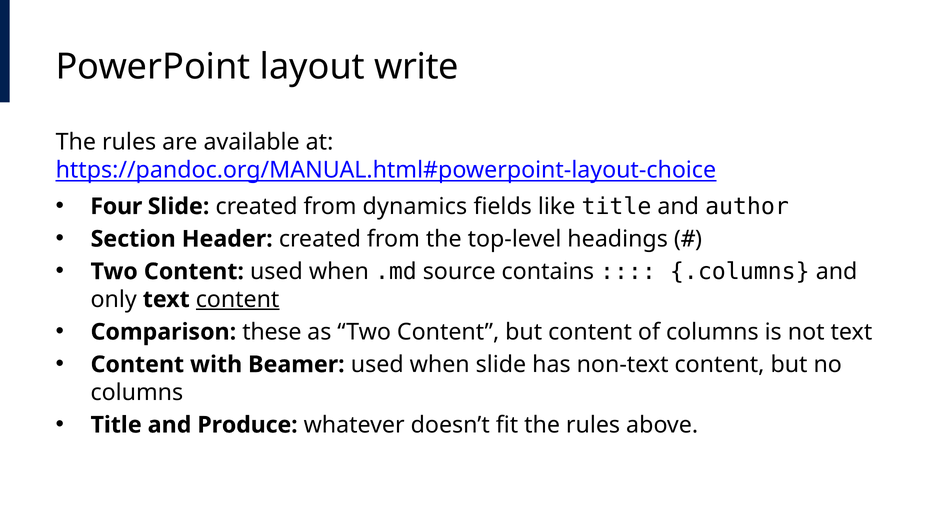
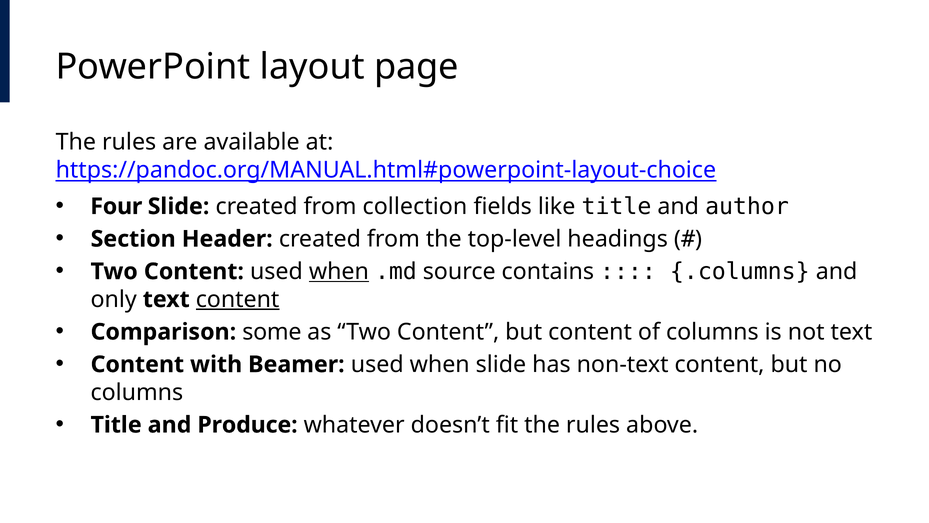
write: write -> page (416, 67)
dynamics: dynamics -> collection (415, 206)
when underline: none -> present (339, 271)
these: these -> some (272, 332)
